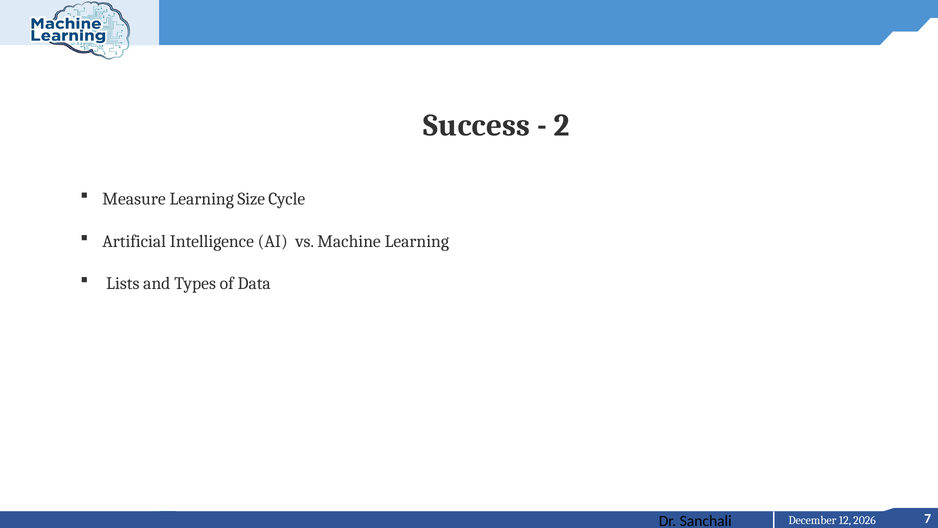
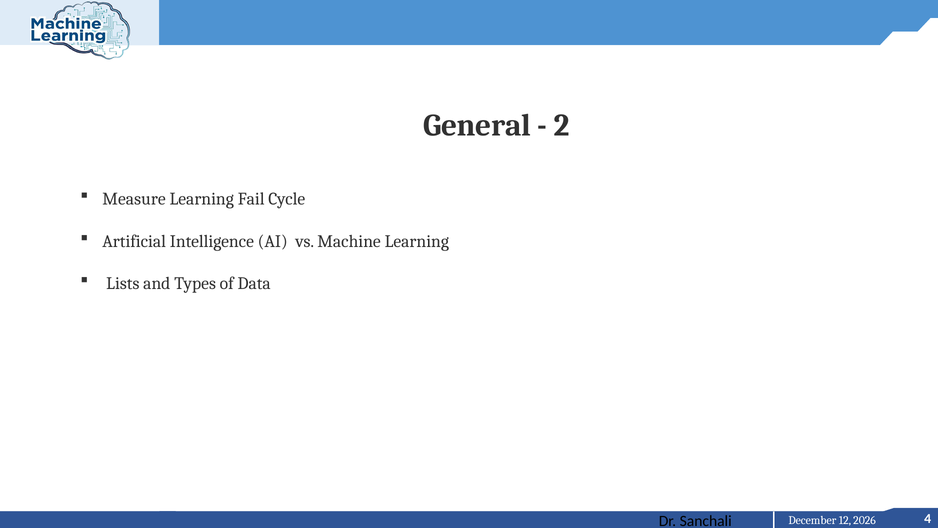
Success: Success -> General (477, 125)
Size: Size -> Fail (251, 199)
7: 7 -> 4 (928, 518)
